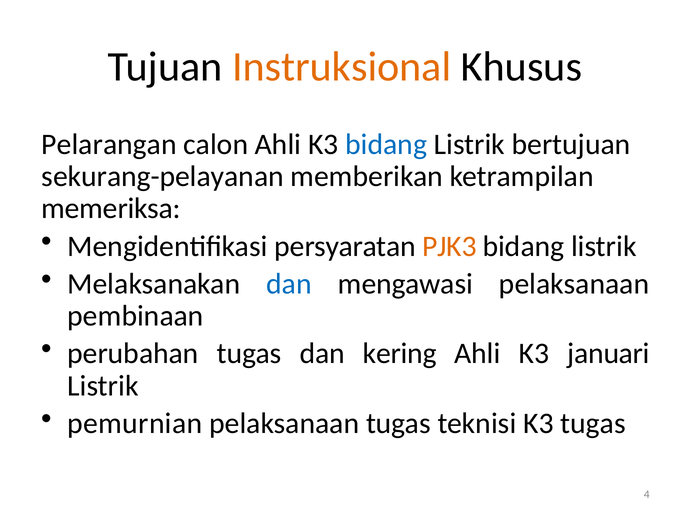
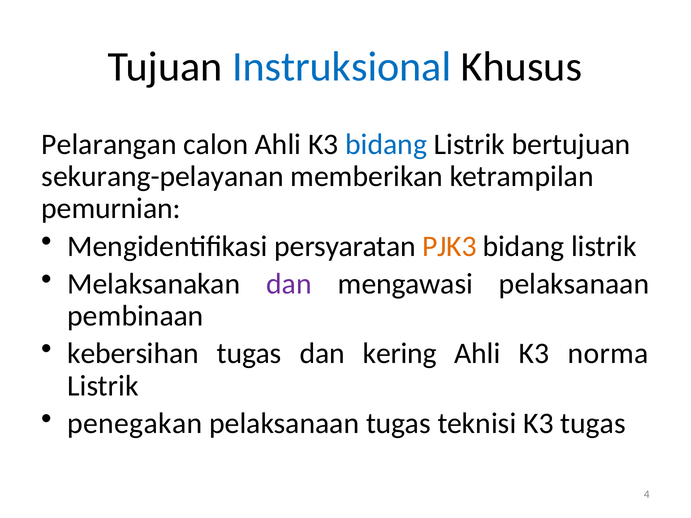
Instruksional colour: orange -> blue (342, 67)
memeriksa: memeriksa -> pemurnian (111, 209)
dan colour: blue -> purple (289, 284)
perubahan: perubahan -> kebersihan (133, 354)
januari: januari -> norma (608, 354)
pemurnian: pemurnian -> penegakan (135, 424)
